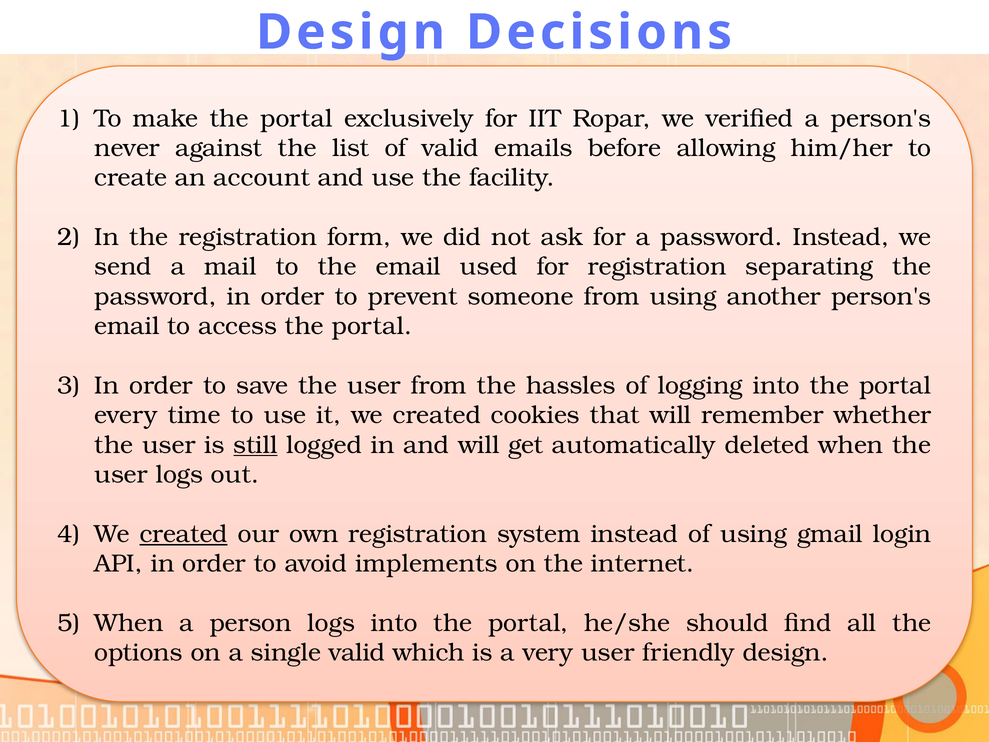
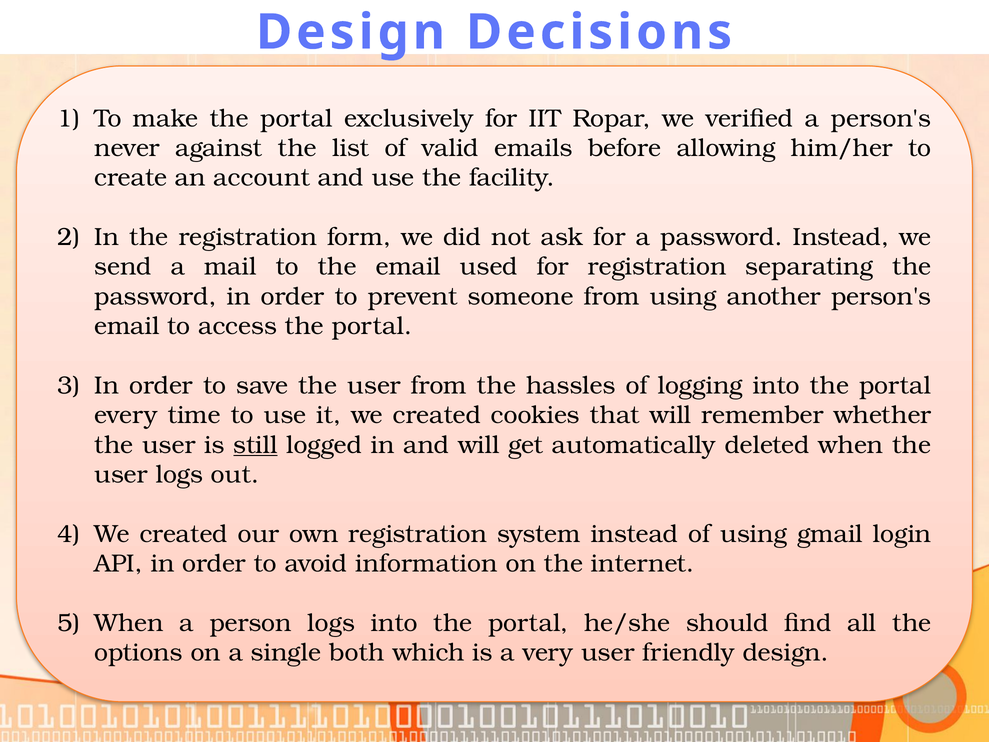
created underline: present -> none (184, 534)
implements: implements -> information (426, 563)
single valid: valid -> both (357, 652)
